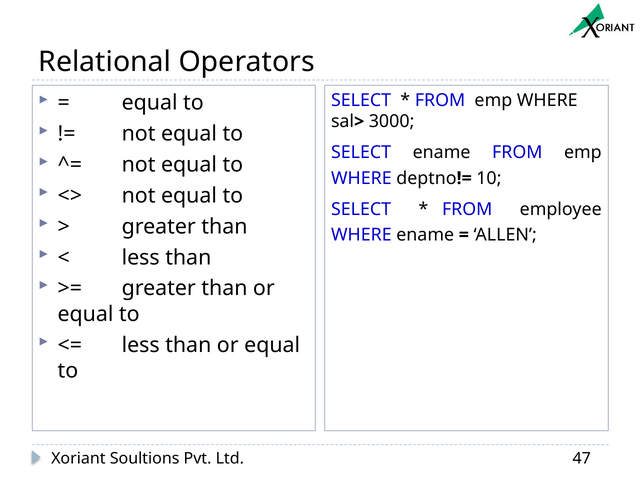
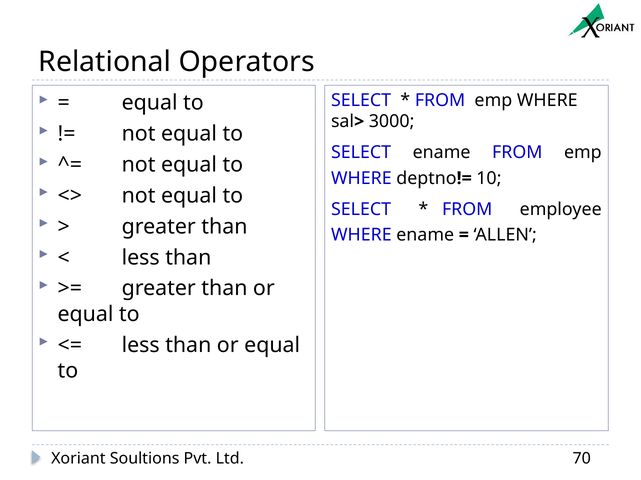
47: 47 -> 70 (582, 459)
